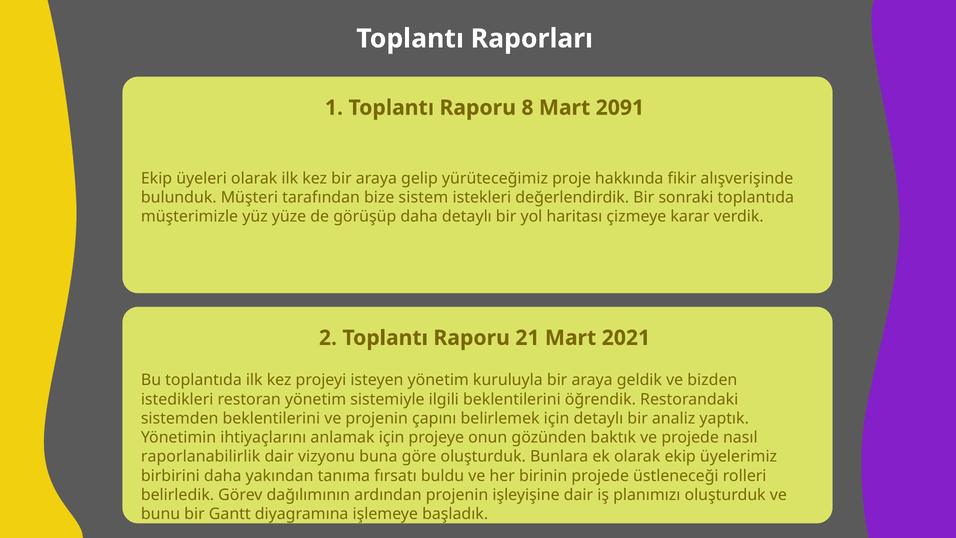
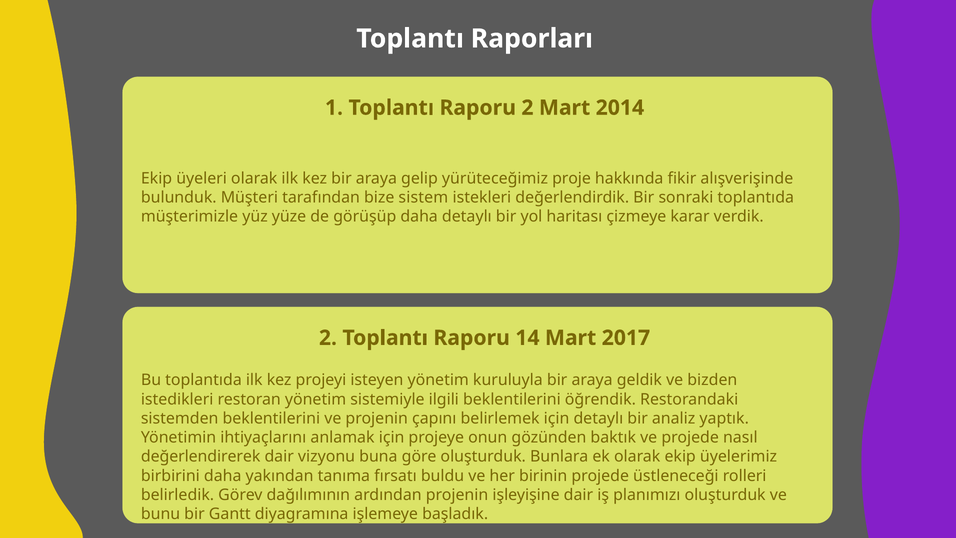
Raporu 8: 8 -> 2 (527, 108)
2091: 2091 -> 2014 (620, 108)
21: 21 -> 14 (527, 338)
2021: 2021 -> 2017 (626, 338)
raporlanabilirlik: raporlanabilirlik -> değerlendirerek (201, 456)
